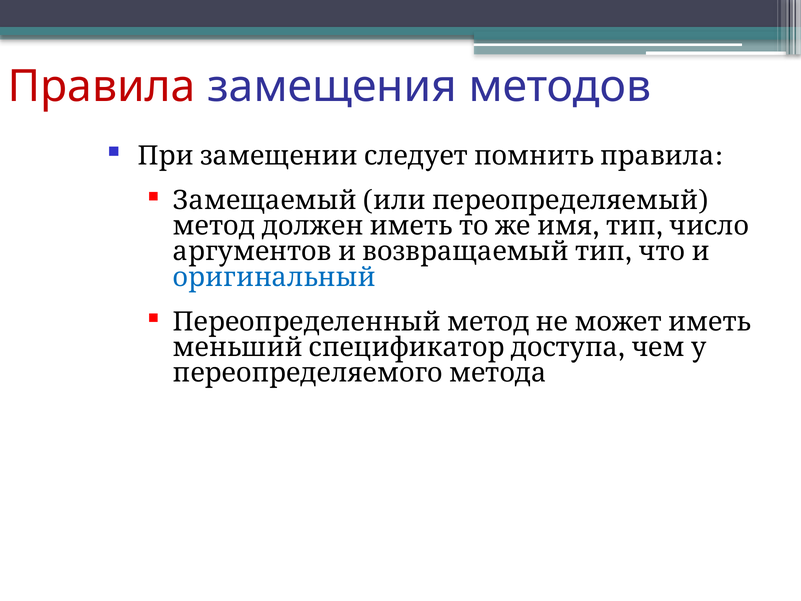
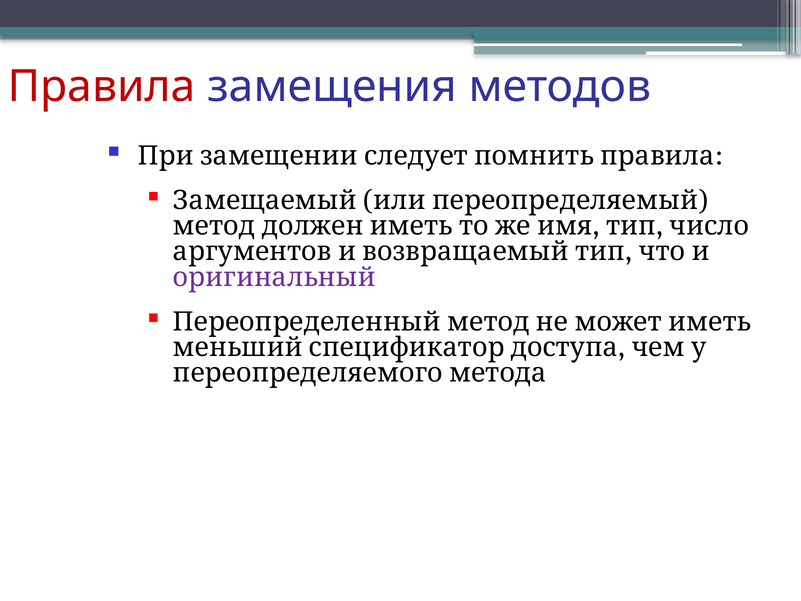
оригинальный colour: blue -> purple (274, 277)
